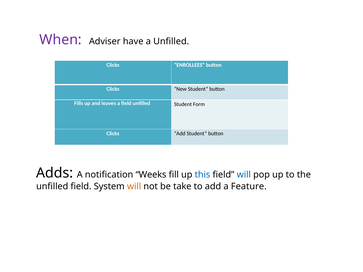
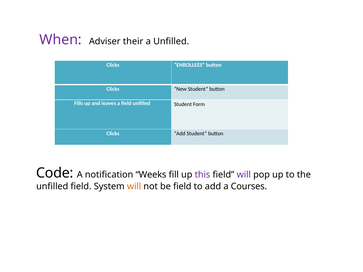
have: have -> their (133, 41)
Adds: Adds -> Code (55, 173)
this colour: blue -> purple (202, 175)
will colour: blue -> purple (244, 175)
be take: take -> field (182, 187)
Feature: Feature -> Courses (249, 187)
